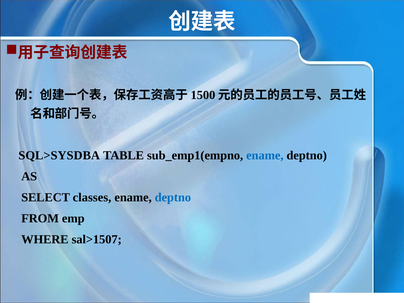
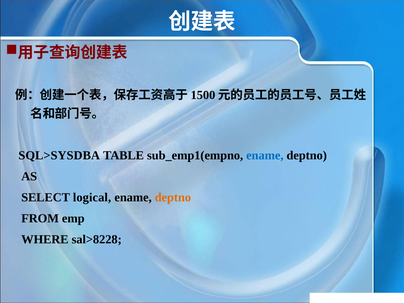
classes: classes -> logical (92, 197)
deptno colour: blue -> orange (173, 197)
sal>1507: sal>1507 -> sal>8228 (97, 239)
